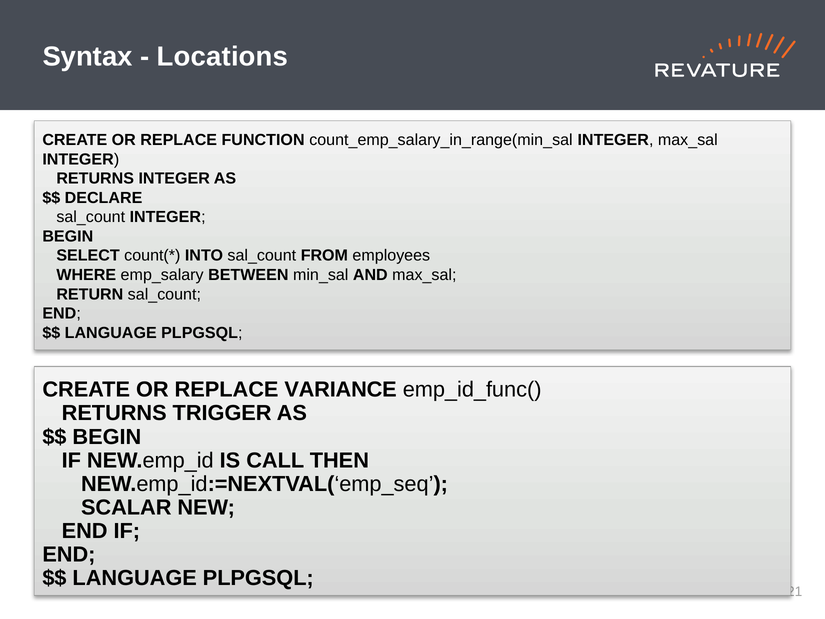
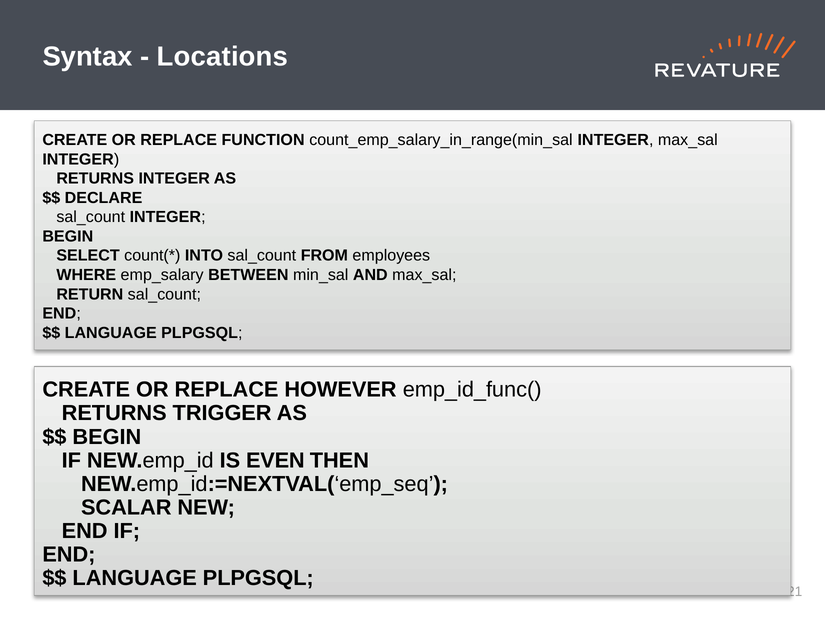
VARIANCE: VARIANCE -> HOWEVER (340, 390)
CALL: CALL -> EVEN (275, 460)
